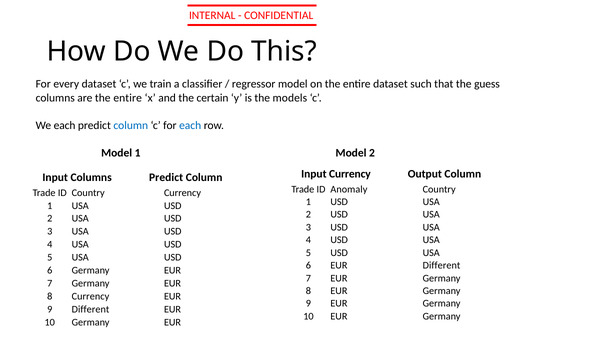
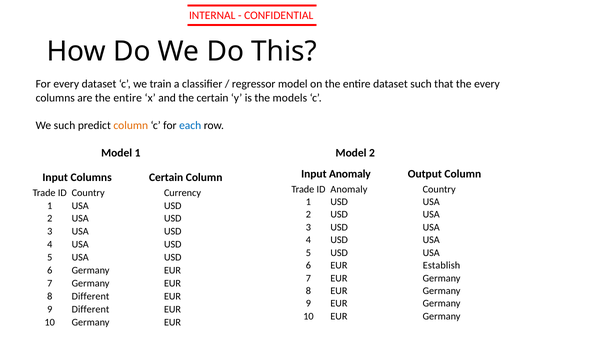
the guess: guess -> every (487, 84)
We each: each -> such (65, 125)
column colour: blue -> orange (131, 125)
Input Currency: Currency -> Anomaly (350, 174)
Columns Predict: Predict -> Certain (166, 177)
EUR Different: Different -> Establish (442, 266)
8 Currency: Currency -> Different (91, 297)
